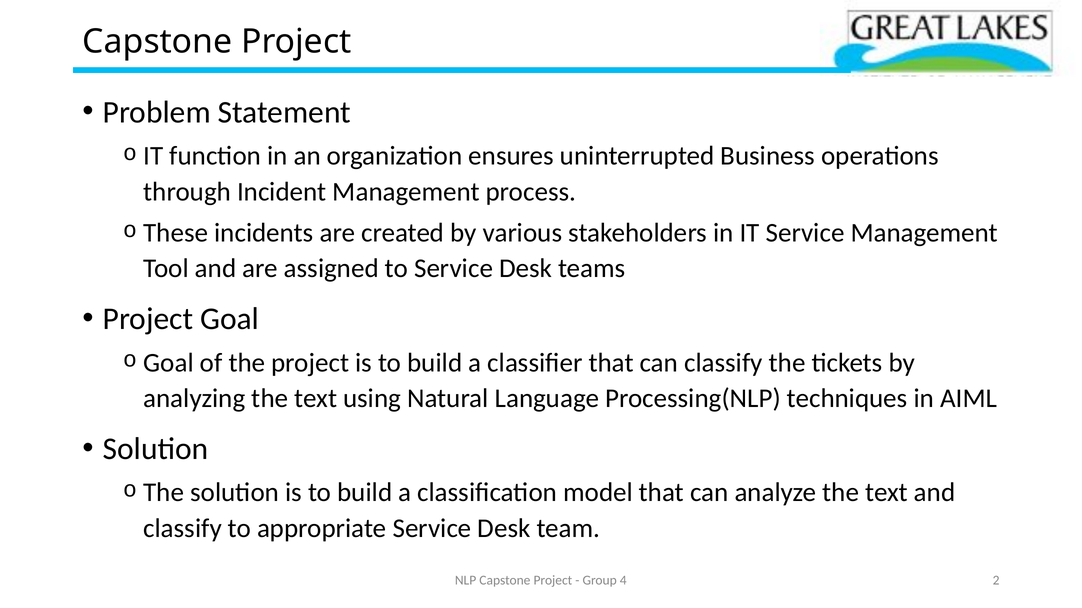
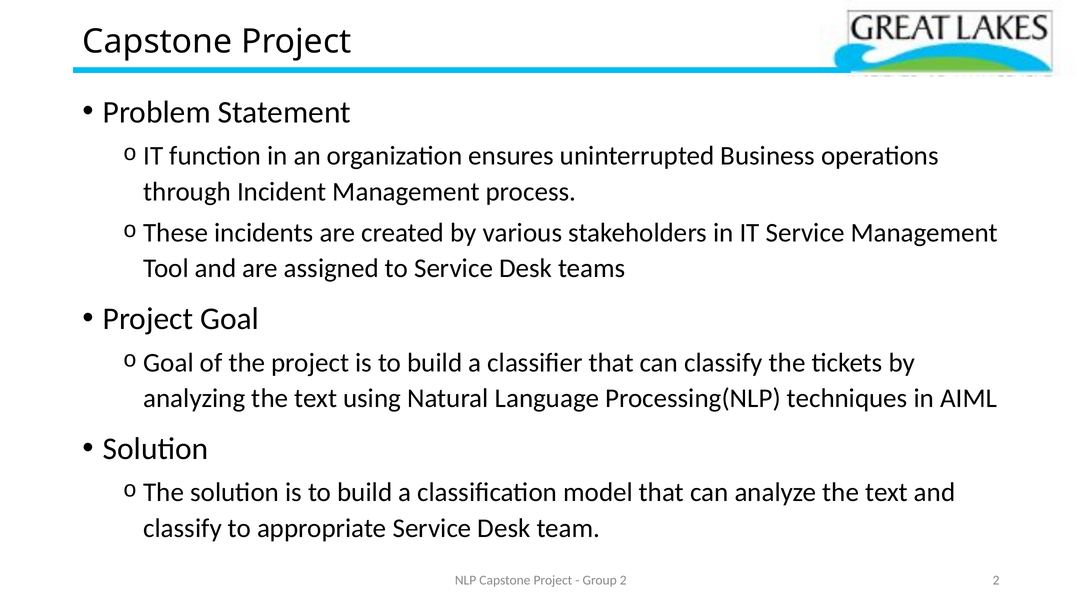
Group 4: 4 -> 2 (623, 581)
